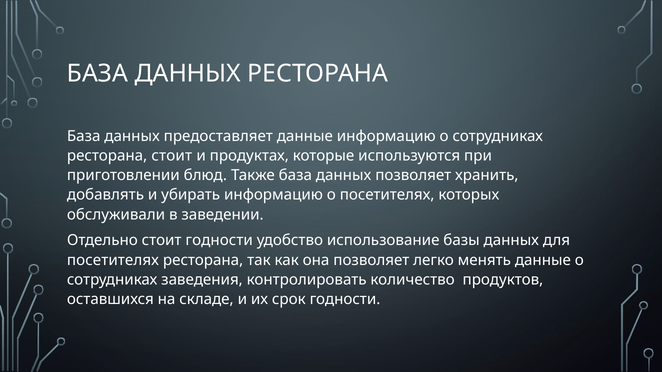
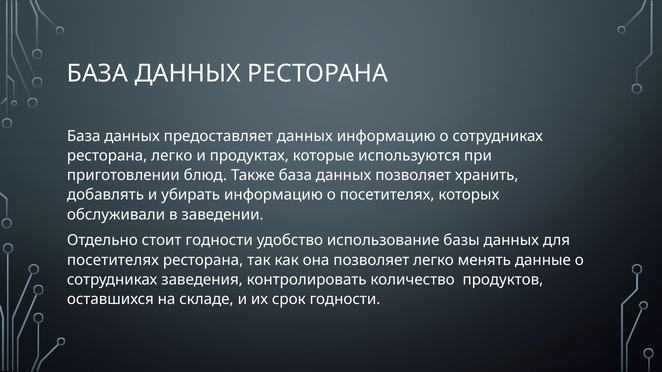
предоставляет данные: данные -> данных (305, 136)
ресторана стоит: стоит -> легко (172, 156)
